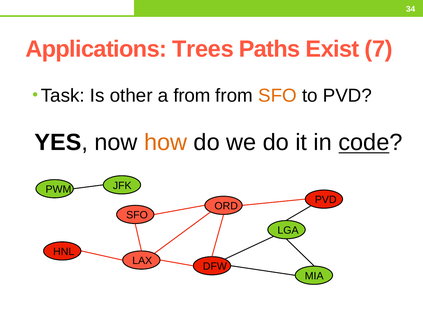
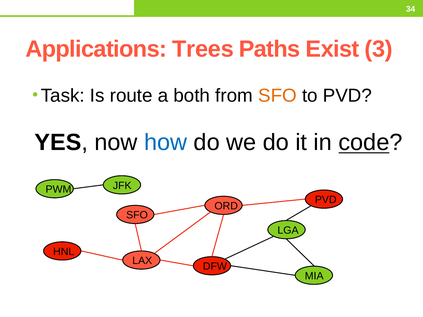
7: 7 -> 3 (379, 49)
other: other -> route (131, 96)
a from: from -> both (192, 96)
how colour: orange -> blue (166, 143)
